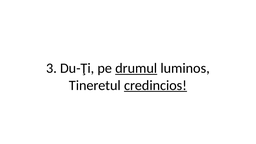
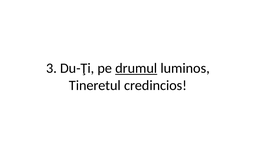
credincios underline: present -> none (155, 85)
